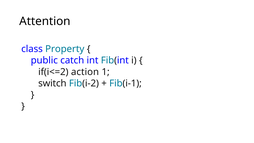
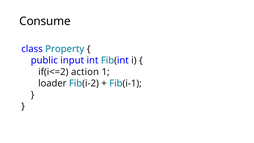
Attention: Attention -> Consume (45, 21)
catch: catch -> input (72, 60)
switch: switch -> loader (52, 83)
